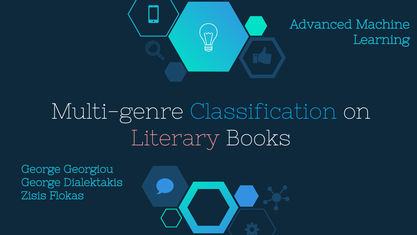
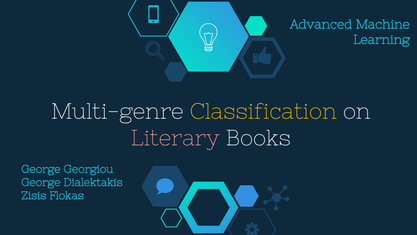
Classification colour: light blue -> yellow (263, 111)
